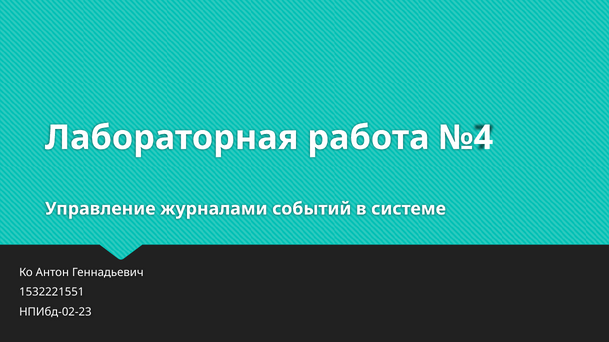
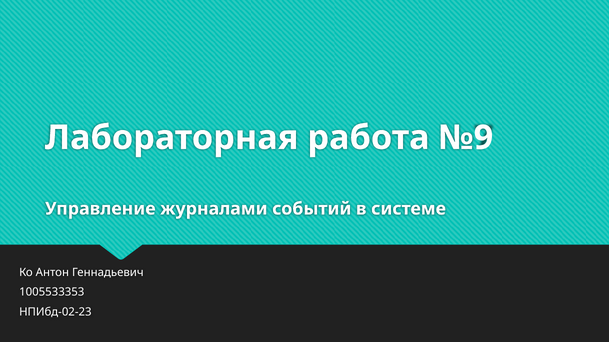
№4: №4 -> №9 (466, 138)
1532221551: 1532221551 -> 1005533353 (52, 293)
